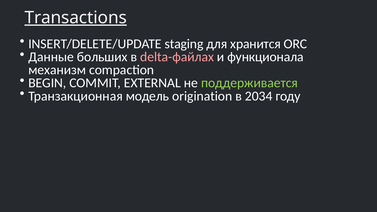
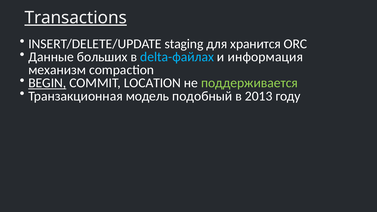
delta-файлах colour: pink -> light blue (177, 57)
функционала: функционала -> информация (265, 57)
BEGIN underline: none -> present (47, 83)
EXTERNAL: EXTERNAL -> LOCATION (152, 83)
origination: origination -> подобный (202, 96)
2034: 2034 -> 2013 (259, 96)
